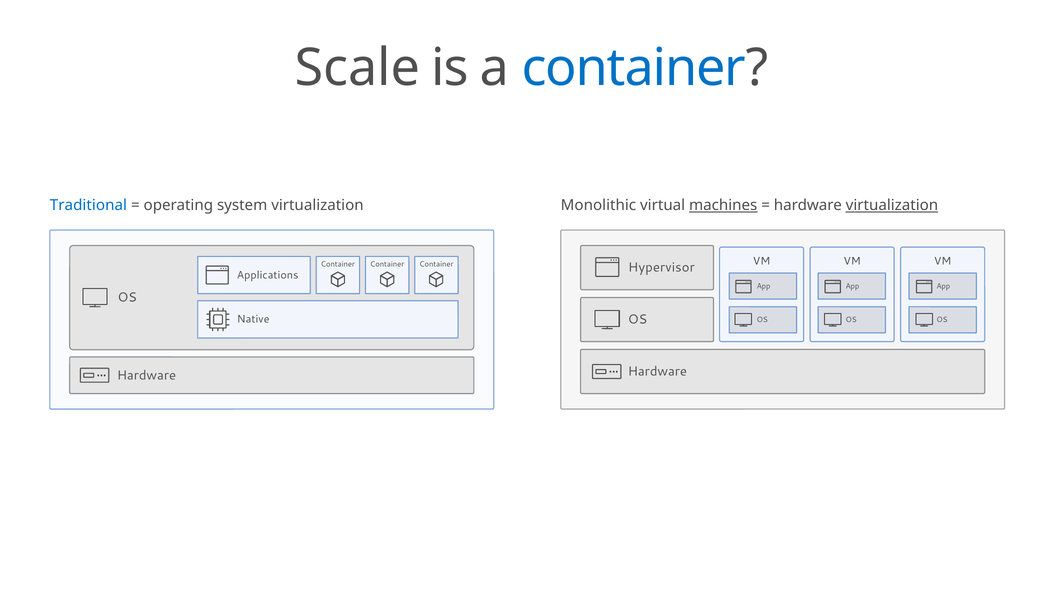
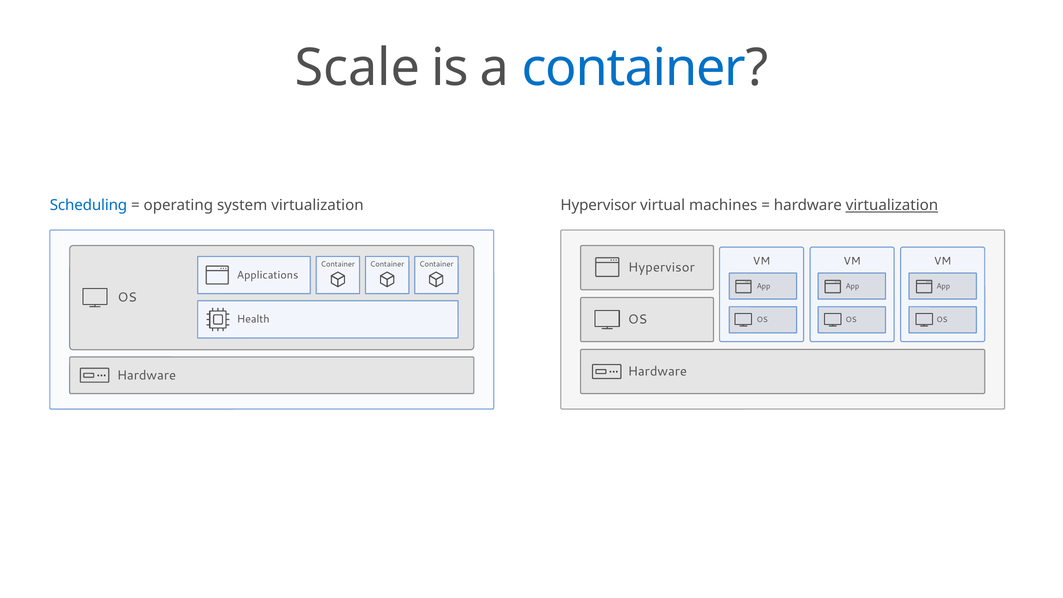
Traditional: Traditional -> Scheduling (88, 205)
Monolithic: Monolithic -> Hypervisor (598, 205)
machines underline: present -> none (723, 205)
Native: Native -> Health (253, 319)
